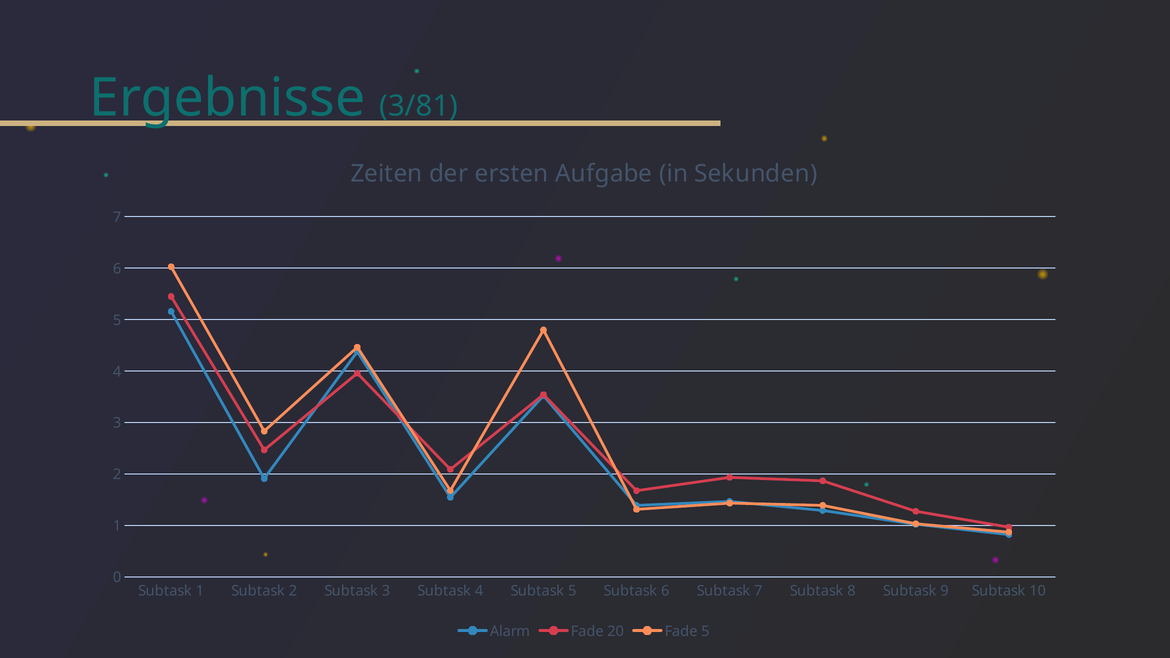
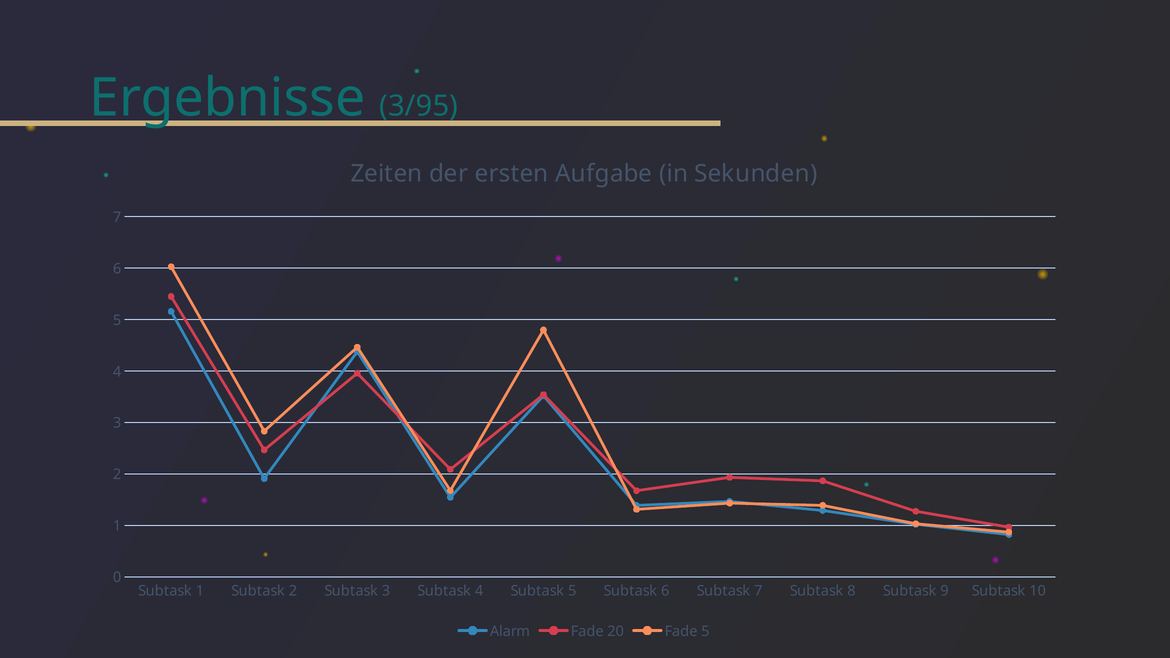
3/81: 3/81 -> 3/95 (419, 106)
